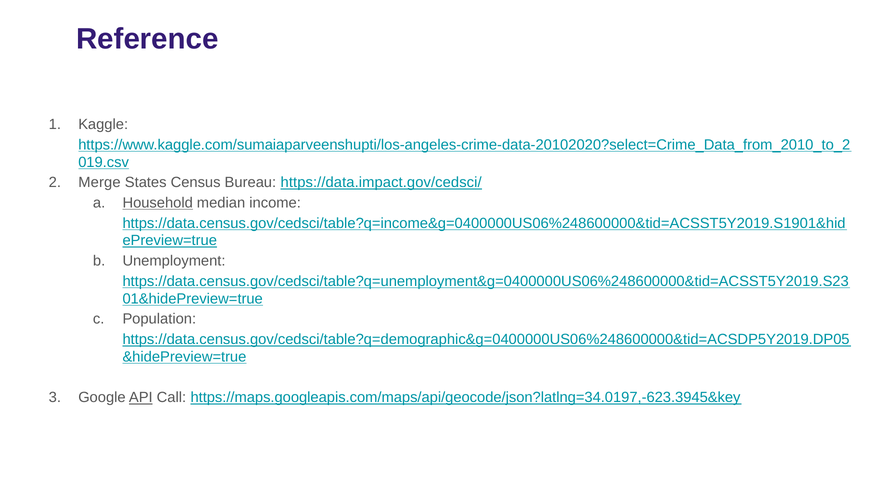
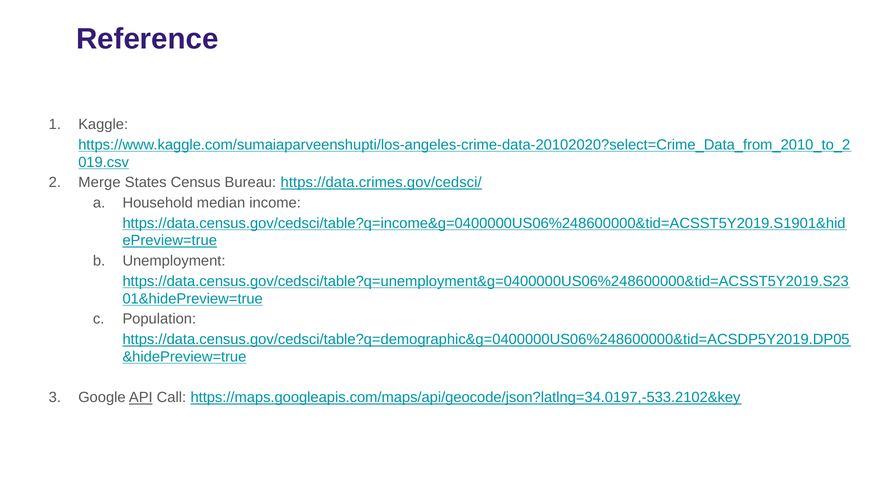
https://data.impact.gov/cedsci/: https://data.impact.gov/cedsci/ -> https://data.crimes.gov/cedsci/ (381, 182)
Household underline: present -> none (158, 203)
https://maps.googleapis.com/maps/api/geocode/json?latlng=34.0197,-623.3945&key: https://maps.googleapis.com/maps/api/geocode/json?latlng=34.0197,-623.3945&key -> https://maps.googleapis.com/maps/api/geocode/json?latlng=34.0197,-533.2102&key (466, 397)
